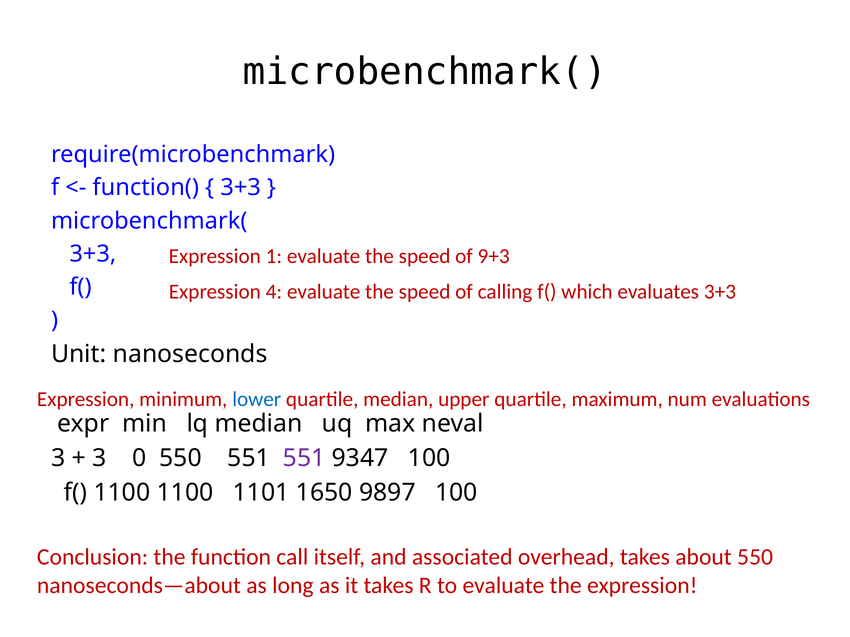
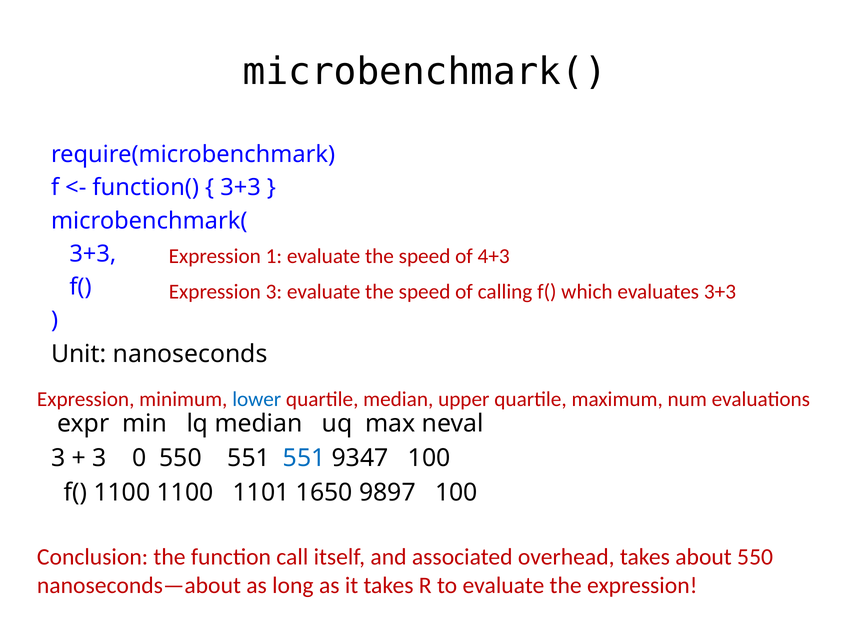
9+3: 9+3 -> 4+3 (494, 256)
Expression 4: 4 -> 3 (274, 292)
551 colour: purple -> blue (304, 458)
